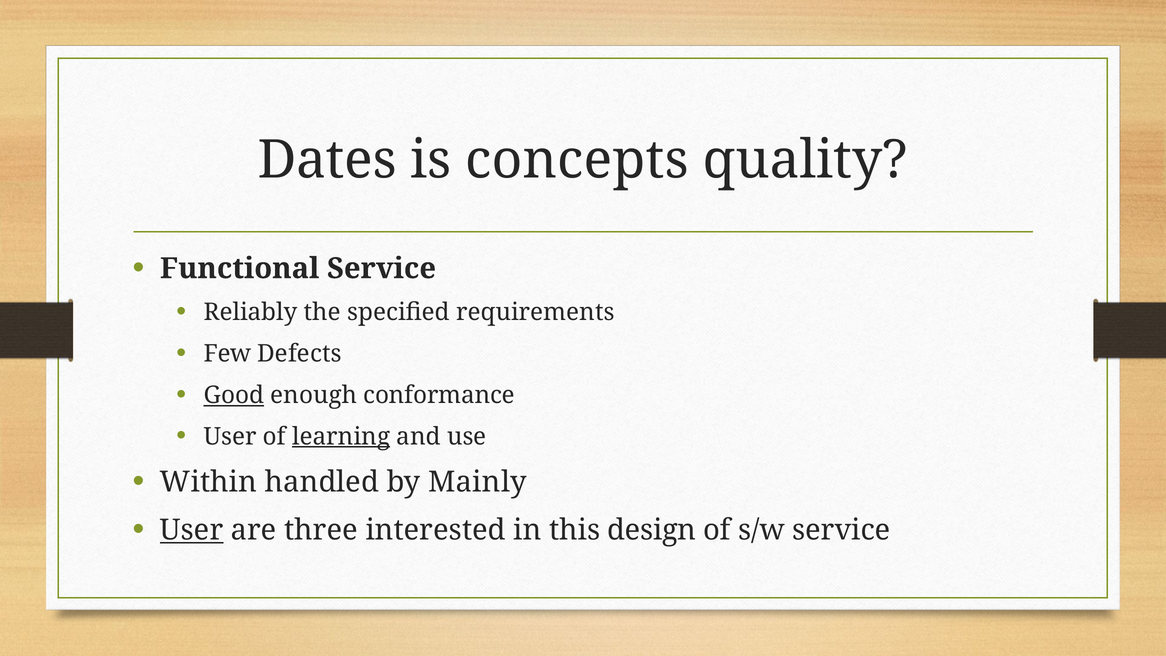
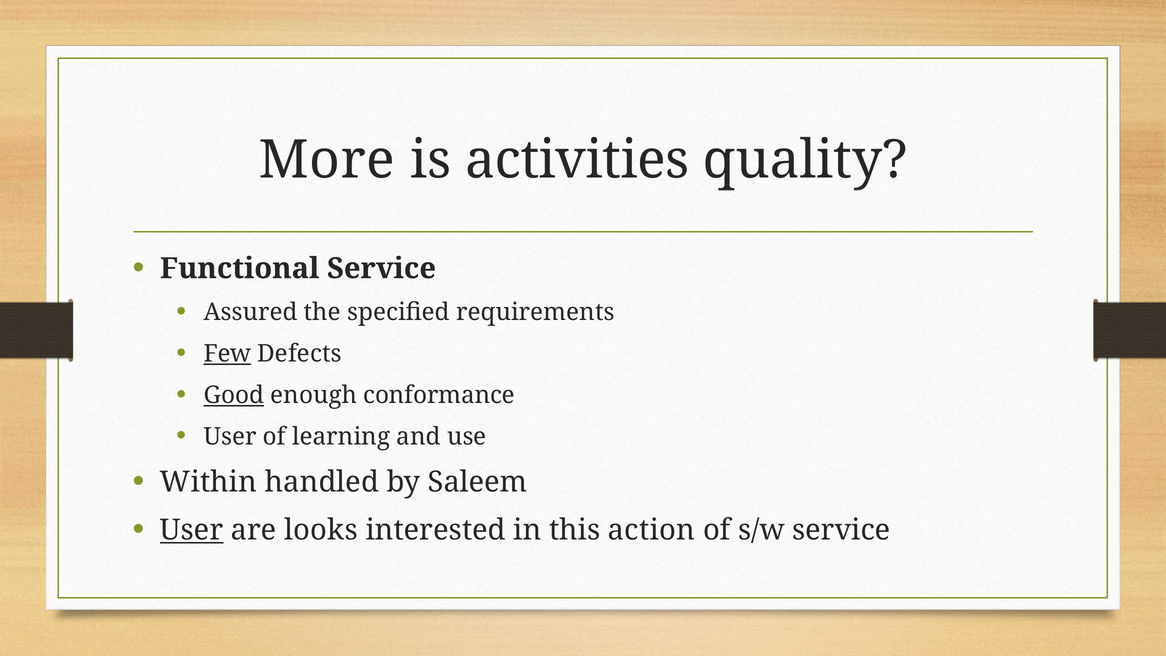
Dates: Dates -> More (327, 160)
concepts: concepts -> activities (577, 160)
Reliably: Reliably -> Assured (251, 312)
Few underline: none -> present (227, 354)
learning underline: present -> none (341, 436)
Mainly: Mainly -> Saleem (478, 482)
three: three -> looks (321, 530)
design: design -> action (651, 530)
